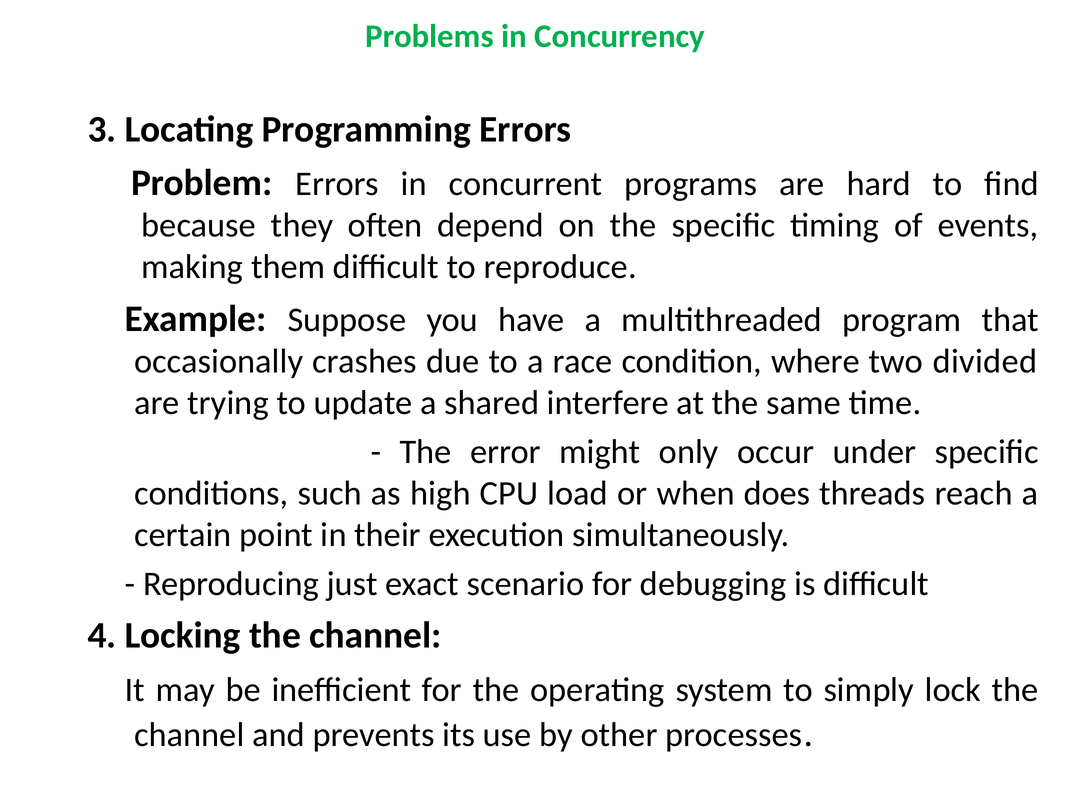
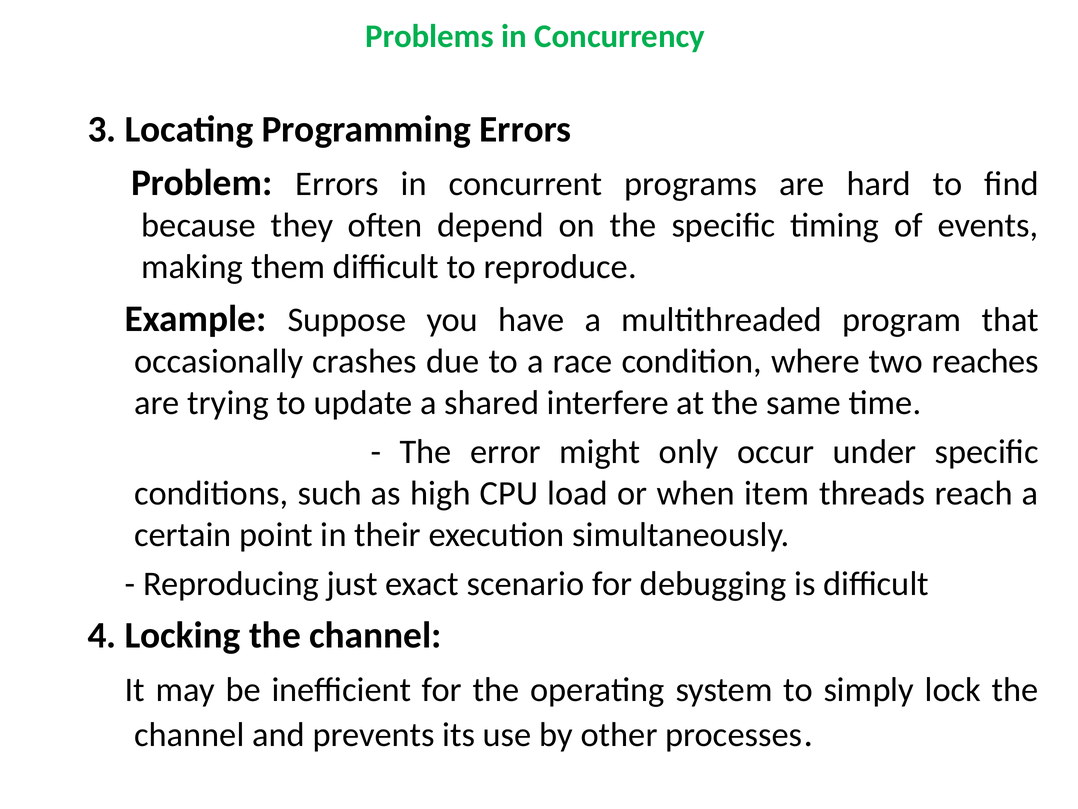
divided: divided -> reaches (985, 361)
does: does -> item (777, 493)
